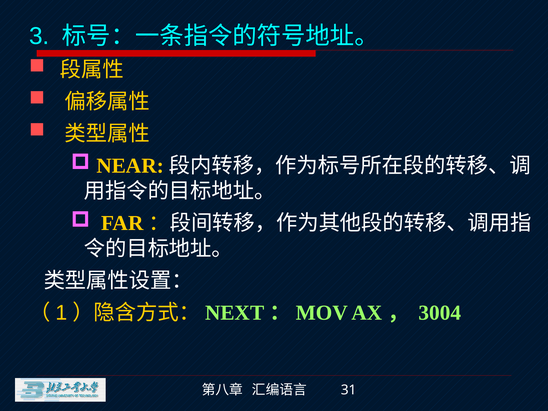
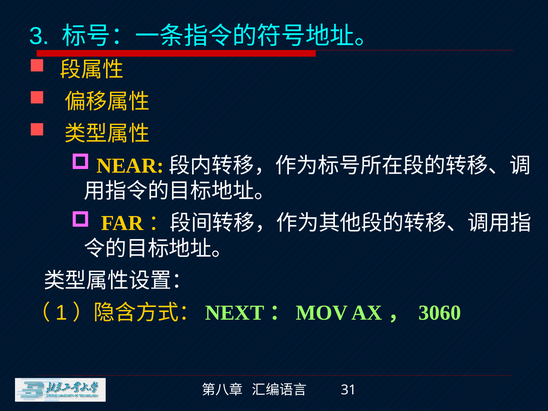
3004: 3004 -> 3060 (440, 313)
